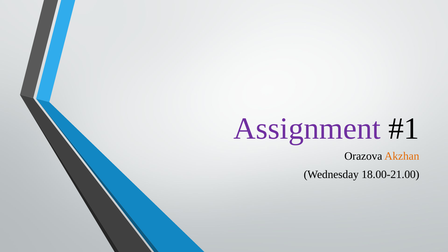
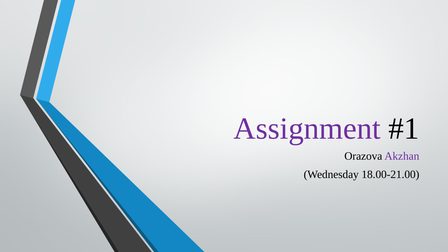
Akzhan colour: orange -> purple (402, 156)
